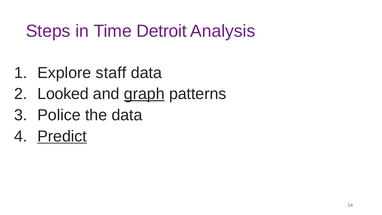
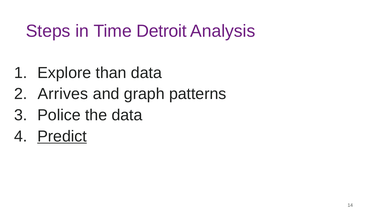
staff: staff -> than (111, 73)
Looked: Looked -> Arrives (63, 94)
graph underline: present -> none (144, 94)
